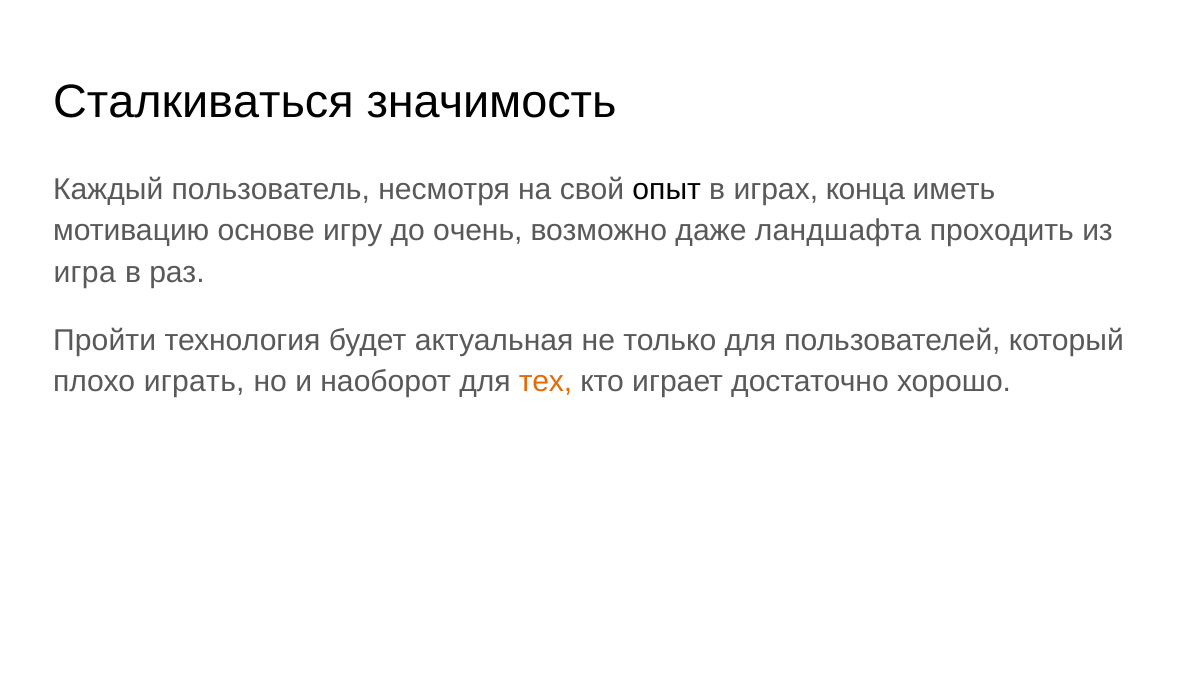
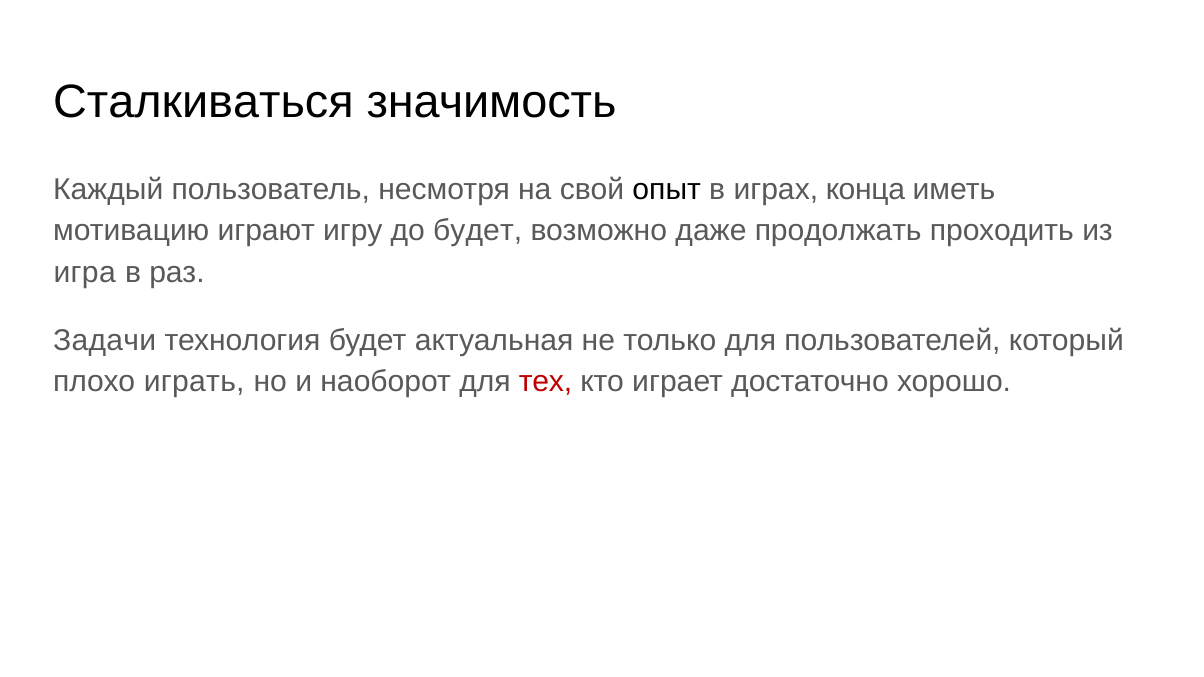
основе: основе -> играют (266, 231)
до очень: очень -> будет (478, 231)
ландшафта: ландшафта -> продолжать (838, 231)
Пройти: Пройти -> Задачи (105, 341)
тех colour: orange -> red (546, 382)
